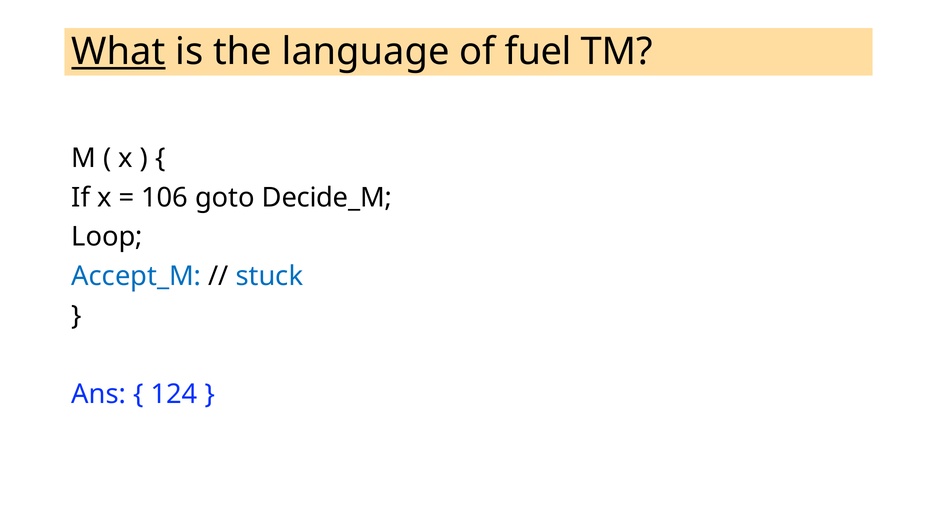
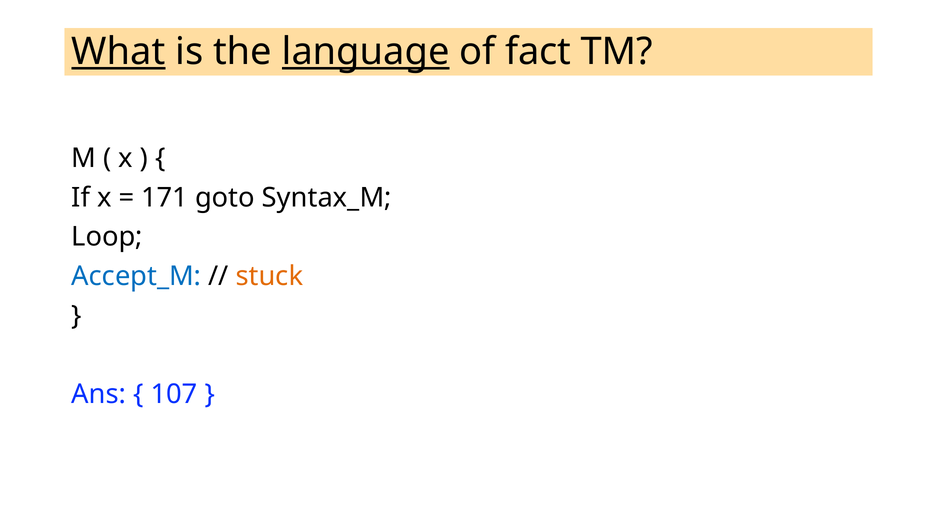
language underline: none -> present (366, 52)
fuel: fuel -> fact (538, 52)
106: 106 -> 171 (165, 198)
Decide_M: Decide_M -> Syntax_M (327, 198)
stuck colour: blue -> orange (269, 276)
124: 124 -> 107 (174, 394)
